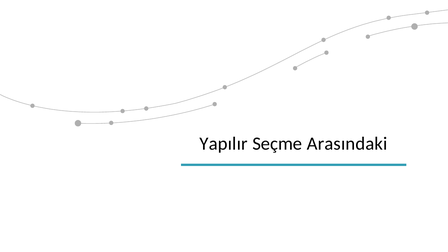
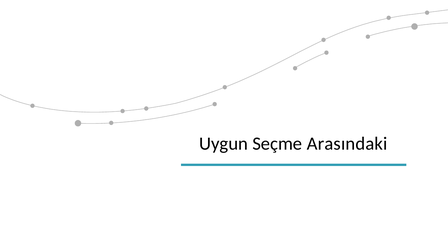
Yapılır: Yapılır -> Uygun (224, 144)
